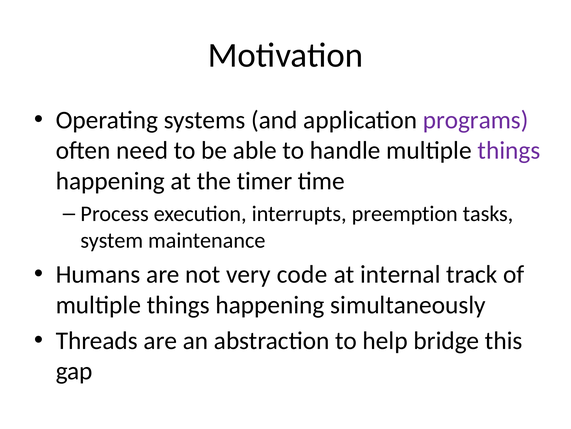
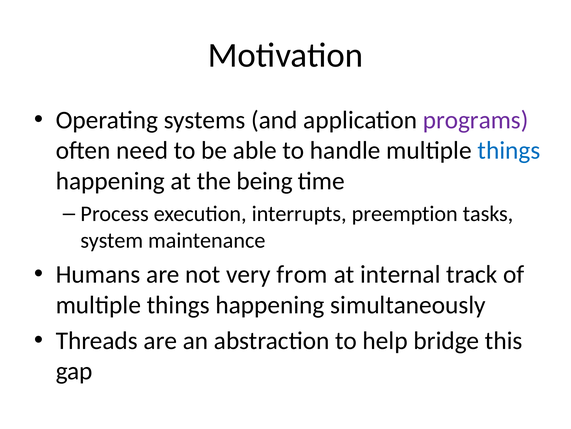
things colour: purple -> blue (509, 150)
timer: timer -> being (265, 181)
code: code -> from (302, 274)
